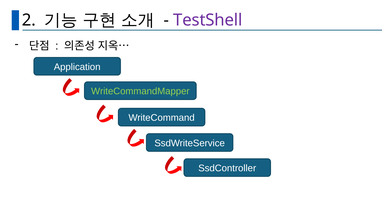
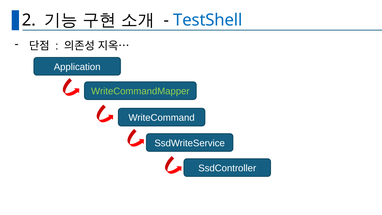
TestShell colour: purple -> blue (208, 20)
